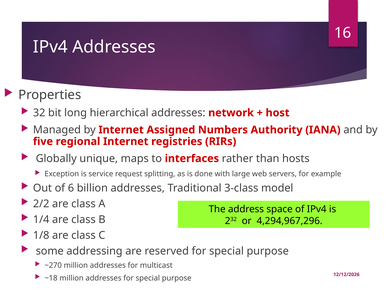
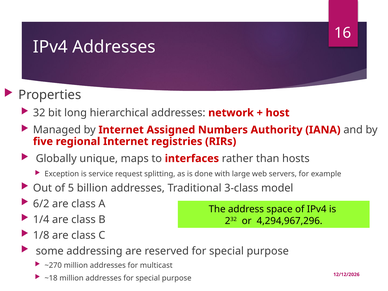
6: 6 -> 5 (71, 188)
2/2: 2/2 -> 6/2 (41, 204)
